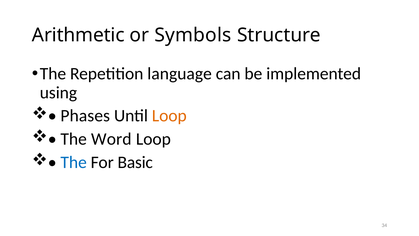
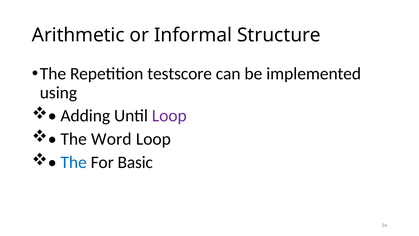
Symbols: Symbols -> Informal (193, 35)
language: language -> testscore (180, 74)
Phases: Phases -> Adding (85, 116)
Loop colour: orange -> purple (169, 116)
